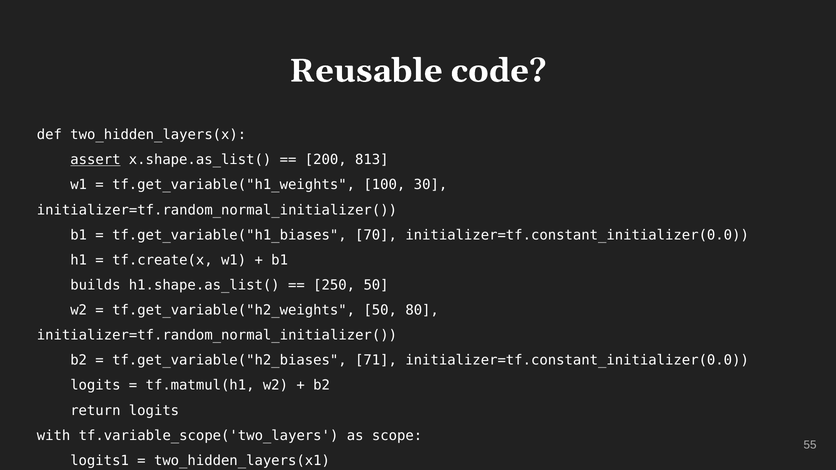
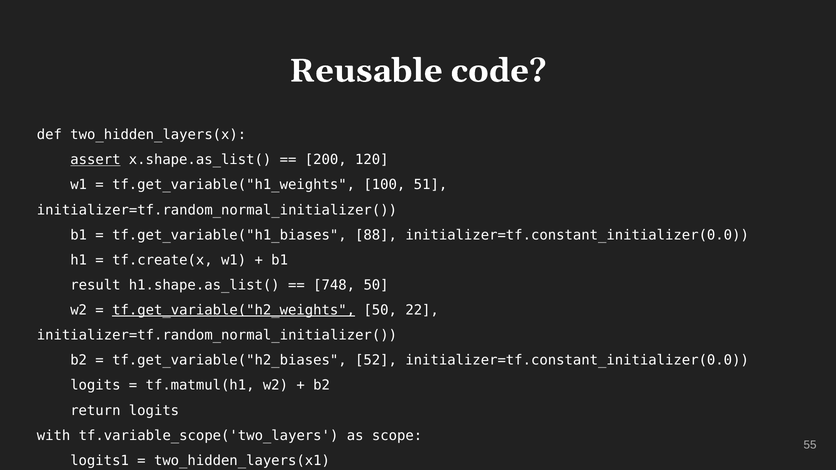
813: 813 -> 120 (372, 160)
30: 30 -> 51 (431, 185)
70: 70 -> 88 (376, 235)
builds: builds -> result (95, 285)
250: 250 -> 748 (334, 285)
tf.get_variable("h2_weights underline: none -> present (234, 310)
80: 80 -> 22 (422, 310)
71: 71 -> 52 (376, 361)
